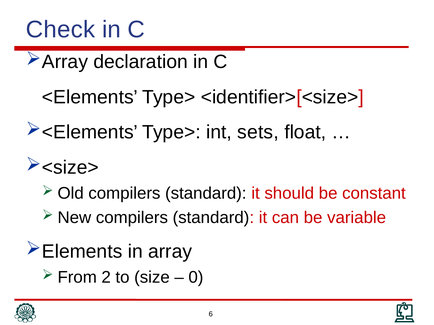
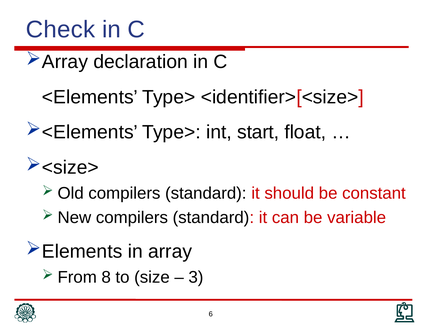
sets: sets -> start (258, 132)
2: 2 -> 8 (106, 278)
0: 0 -> 3 (196, 278)
